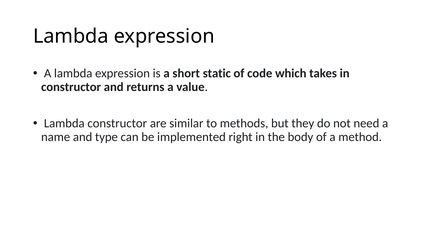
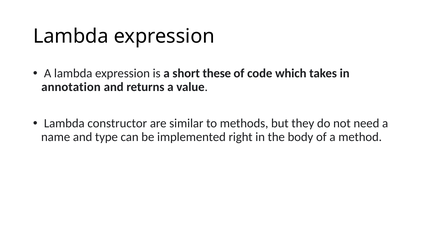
static: static -> these (217, 73)
constructor: constructor -> annotation (71, 87)
